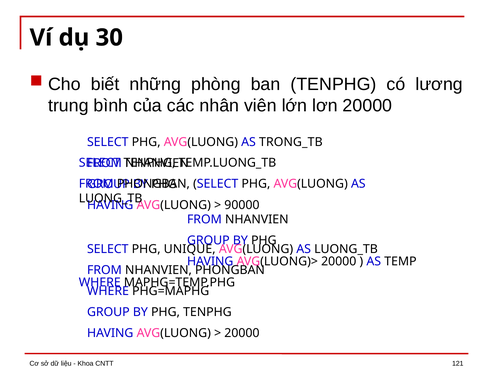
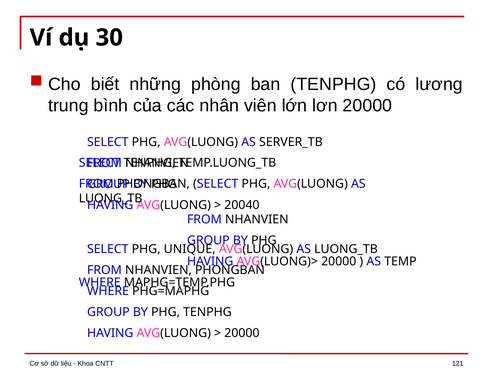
TRONG_TB: TRONG_TB -> SERVER_TB (291, 142)
90000: 90000 -> 20040 (242, 205)
